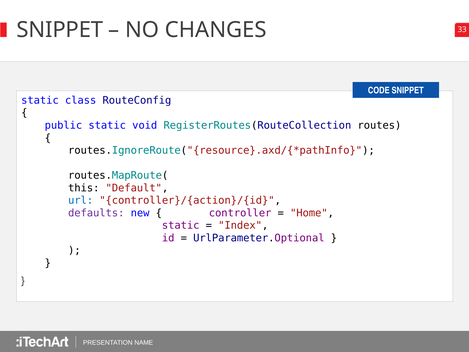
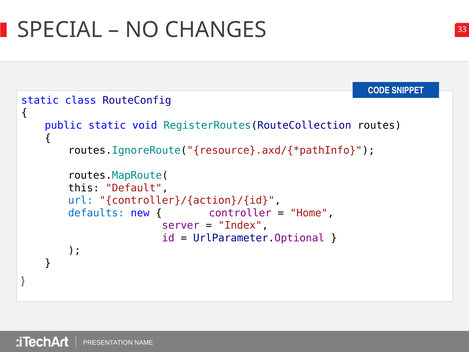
SNIPPET: SNIPPET -> SPECIAL (60, 30)
defaults colour: purple -> blue (96, 213)
static: static -> server (181, 225)
